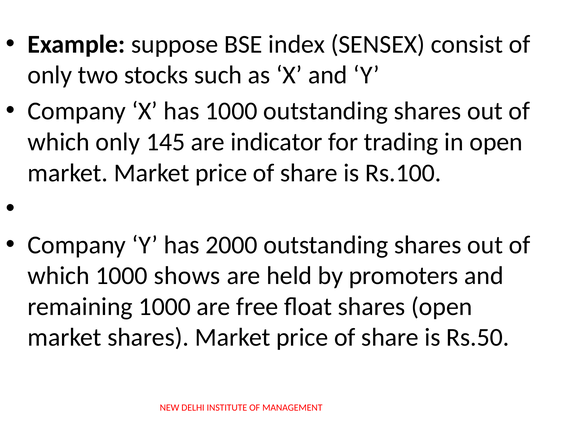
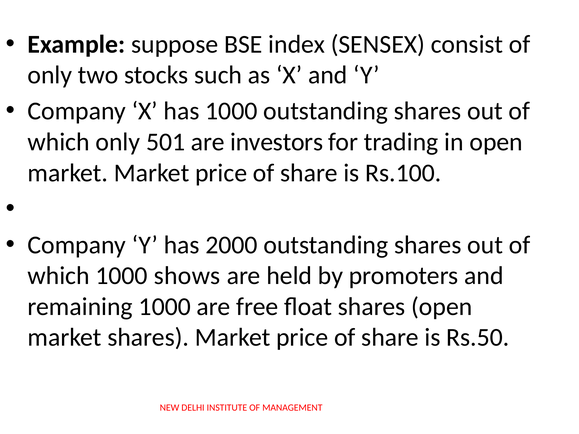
145: 145 -> 501 (166, 142)
indicator: indicator -> investors (277, 142)
